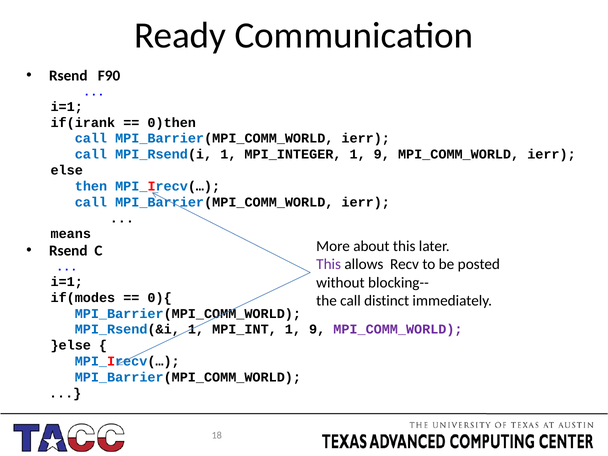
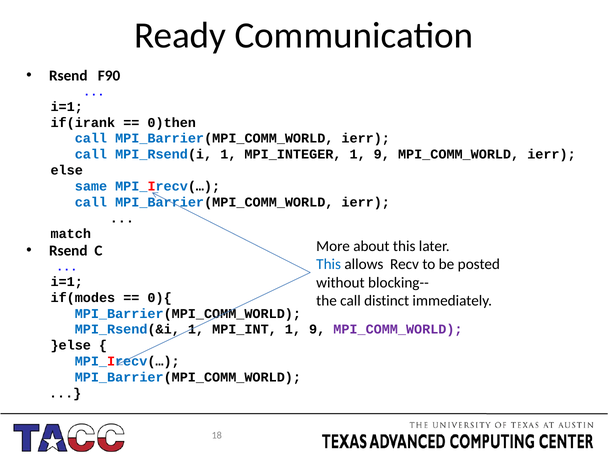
then: then -> same (91, 186)
means: means -> match (71, 234)
This colour: purple -> blue (329, 264)
